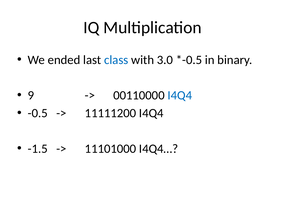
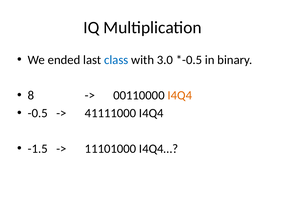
9: 9 -> 8 (31, 95)
I4Q4 colour: blue -> orange (180, 95)
11111200: 11111200 -> 41111000 (110, 113)
